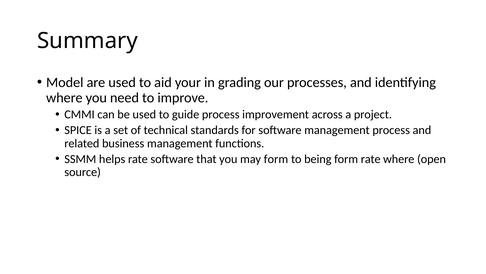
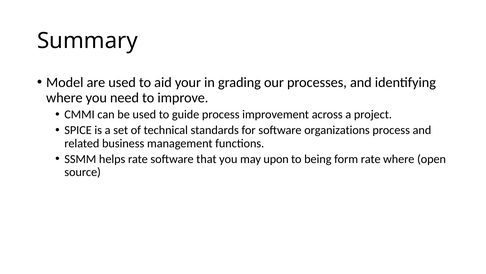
software management: management -> organizations (337, 130)
may form: form -> upon (276, 159)
